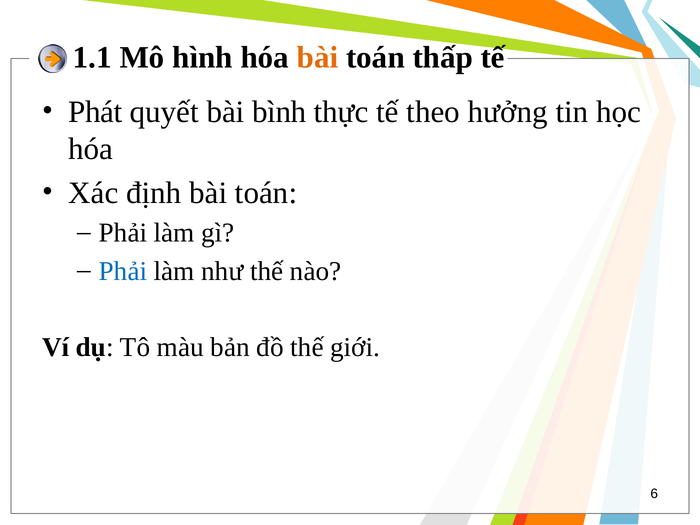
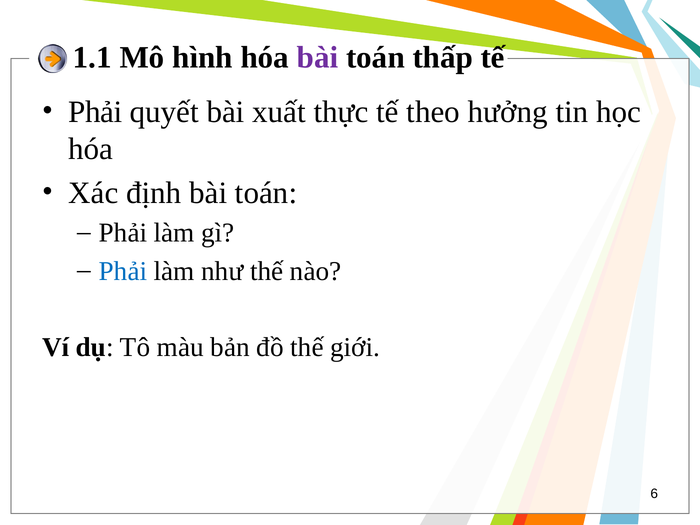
bài colour: orange -> purple (318, 58)
Phát: Phát -> Phải (95, 112)
bình: bình -> xuất (279, 112)
